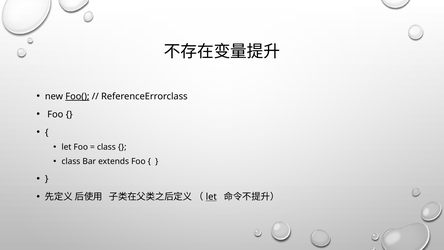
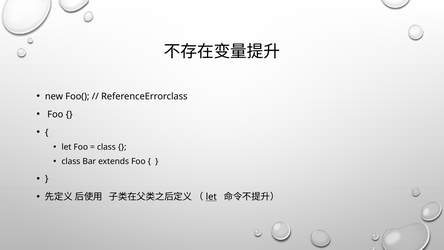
Foo( underline: present -> none (77, 96)
